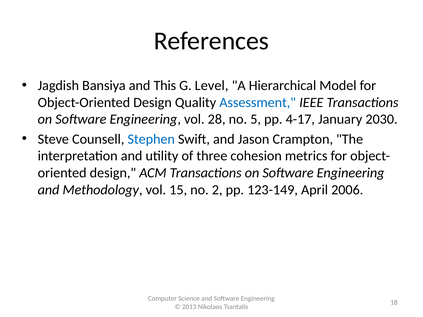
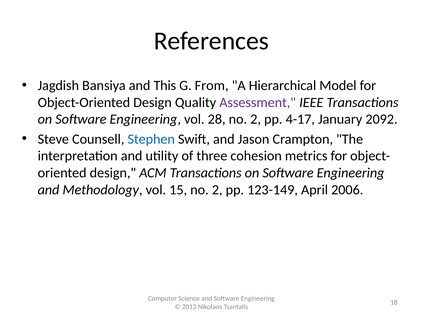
Level: Level -> From (212, 86)
Assessment colour: blue -> purple (258, 103)
28 no 5: 5 -> 2 (256, 119)
2030: 2030 -> 2092 (382, 119)
